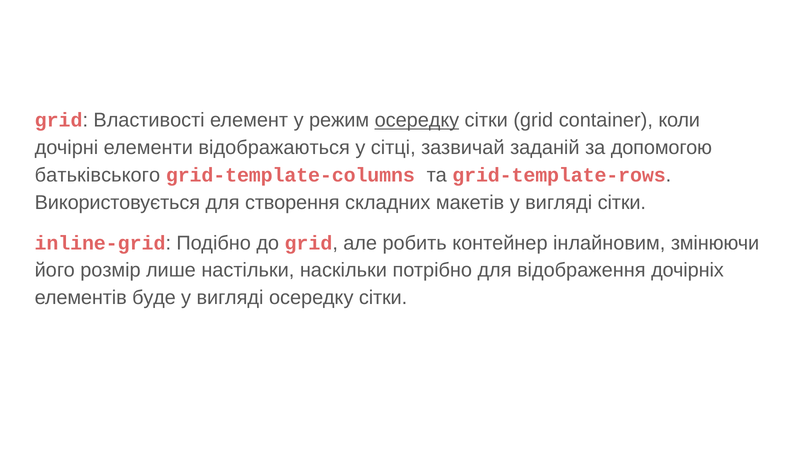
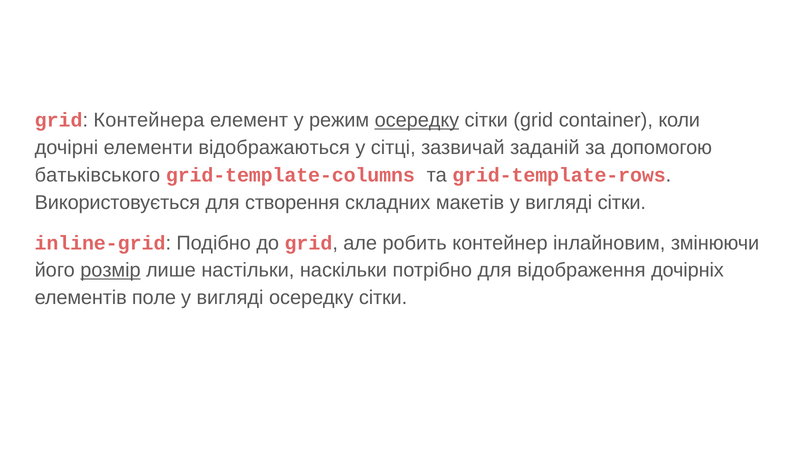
Властивості: Властивості -> Контейнера (149, 120)
розмір underline: none -> present (110, 270)
буде: буде -> поле (154, 297)
